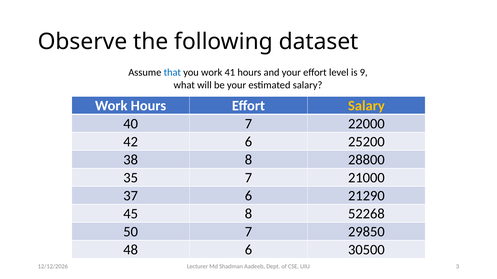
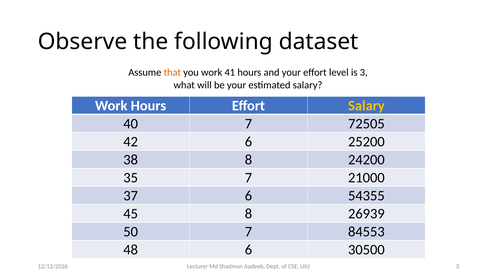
that colour: blue -> orange (172, 73)
is 9: 9 -> 3 (364, 73)
22000: 22000 -> 72505 (366, 124)
28800: 28800 -> 24200 (366, 160)
21290: 21290 -> 54355 (366, 196)
52268: 52268 -> 26939 (366, 214)
29850: 29850 -> 84553 (366, 232)
